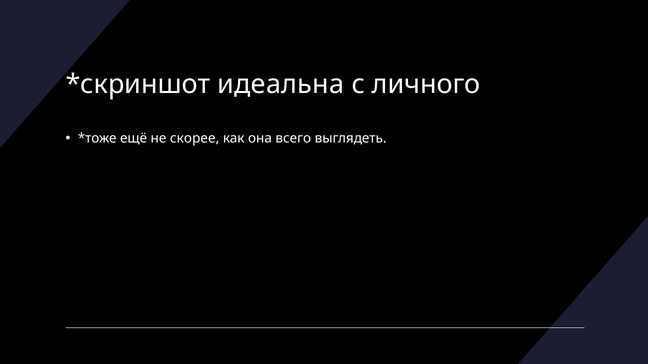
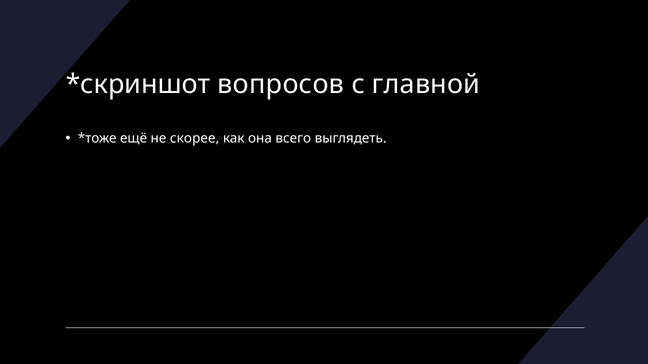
идеальна: идеальна -> вопросов (281, 84)
личного: личного -> главной (426, 84)
